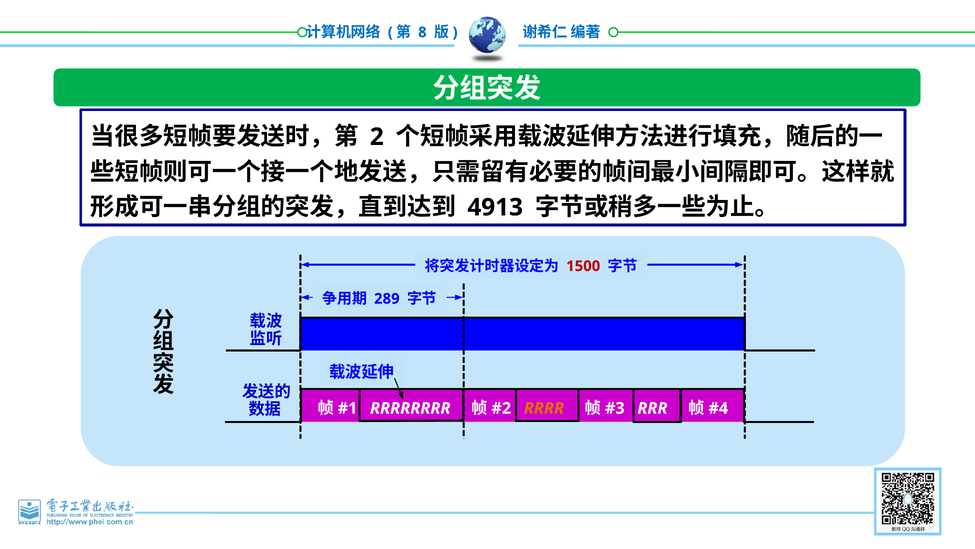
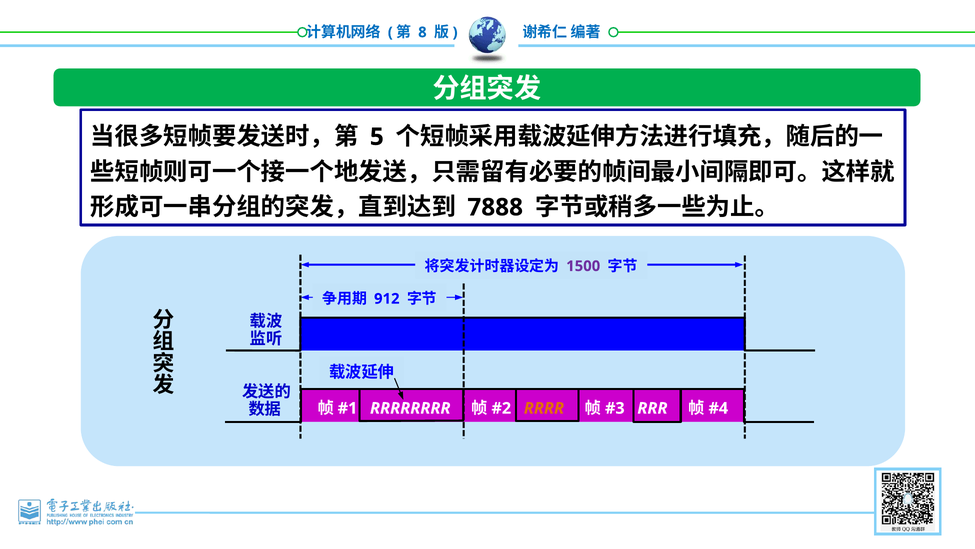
2: 2 -> 5 (377, 137)
4913: 4913 -> 7888 (495, 207)
1500 colour: red -> purple (583, 266)
289: 289 -> 912 (387, 298)
